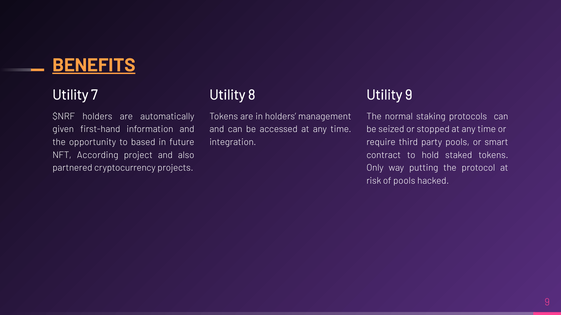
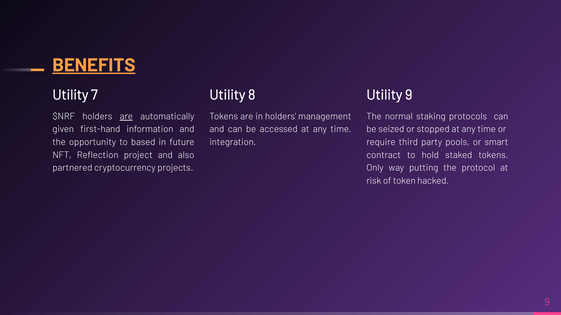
are underline: none -> present (126, 117)
According: According -> Reflection (98, 155)
of pools: pools -> token (404, 181)
